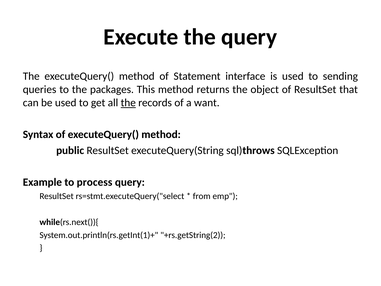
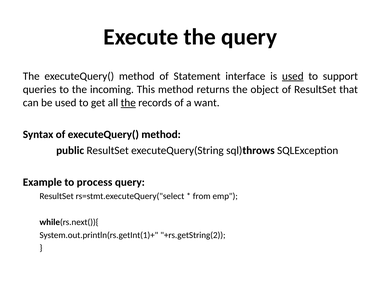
used underline: none -> present (293, 76)
sending: sending -> support (340, 76)
packages: packages -> incoming (112, 89)
